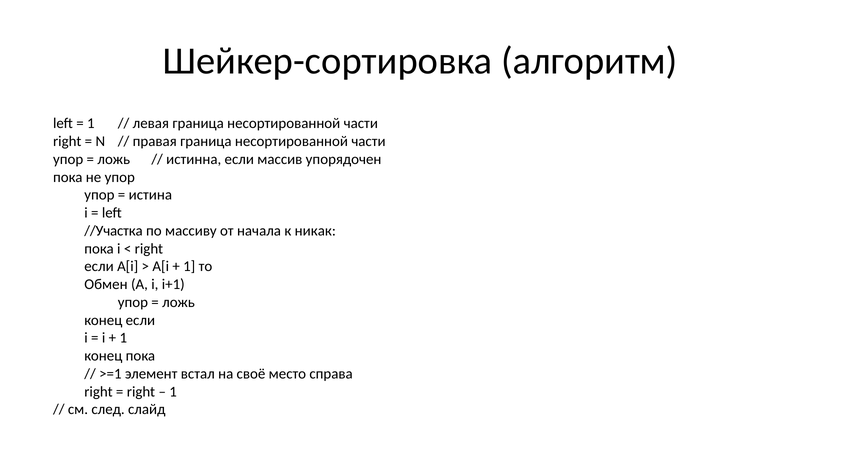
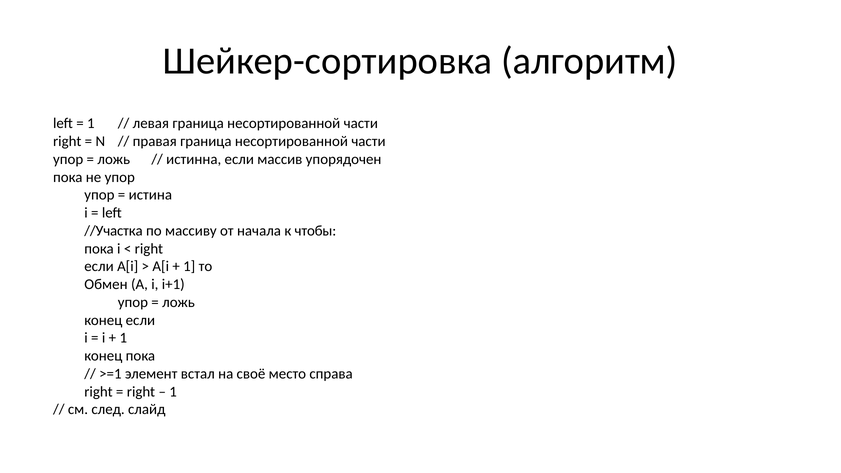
никак: никак -> чтобы (315, 231)
